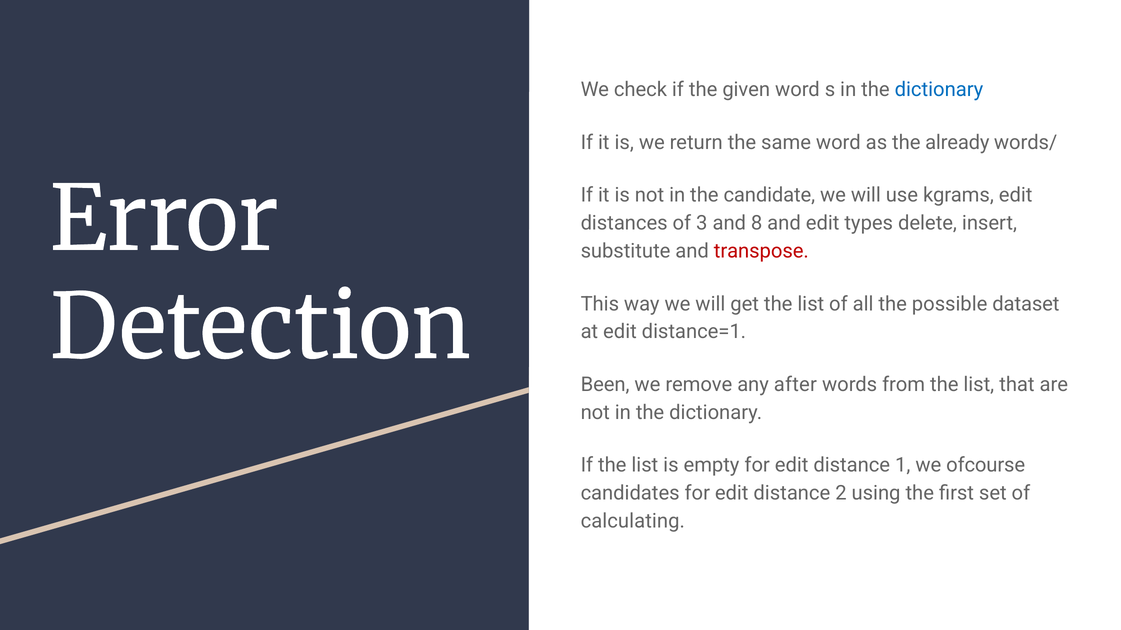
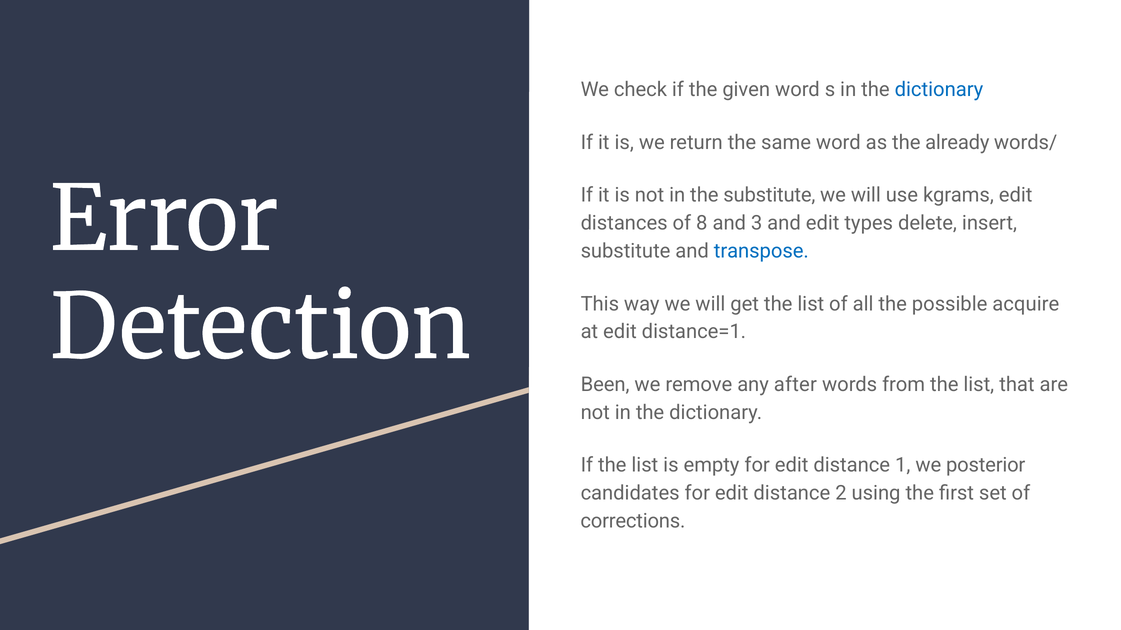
the candidate: candidate -> substitute (769, 195)
3: 3 -> 8 (702, 223)
8: 8 -> 3 (757, 223)
transpose colour: red -> blue (761, 251)
dataset: dataset -> acquire (1026, 304)
ofcourse: ofcourse -> posterior (986, 466)
calculating: calculating -> corrections (633, 522)
